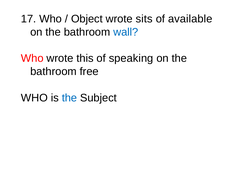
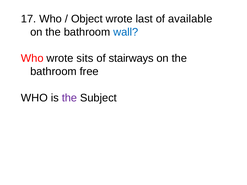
sits: sits -> last (144, 19)
this: this -> sits (85, 58)
speaking: speaking -> stairways (131, 58)
the colour: blue -> purple (69, 98)
